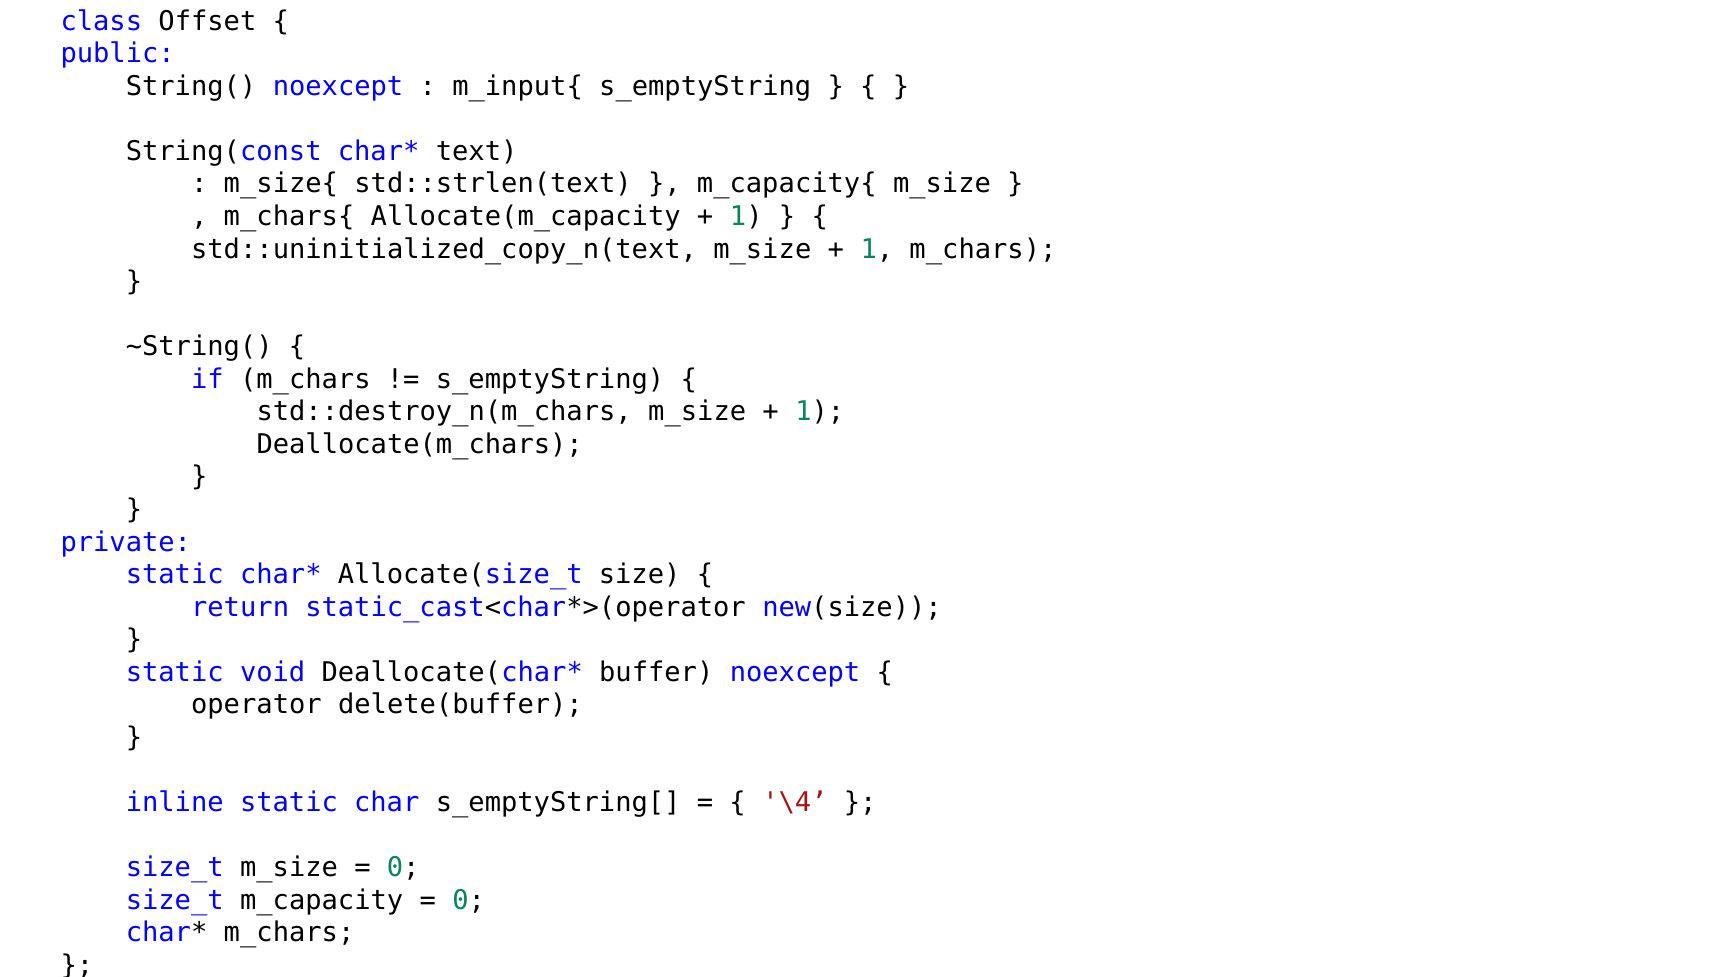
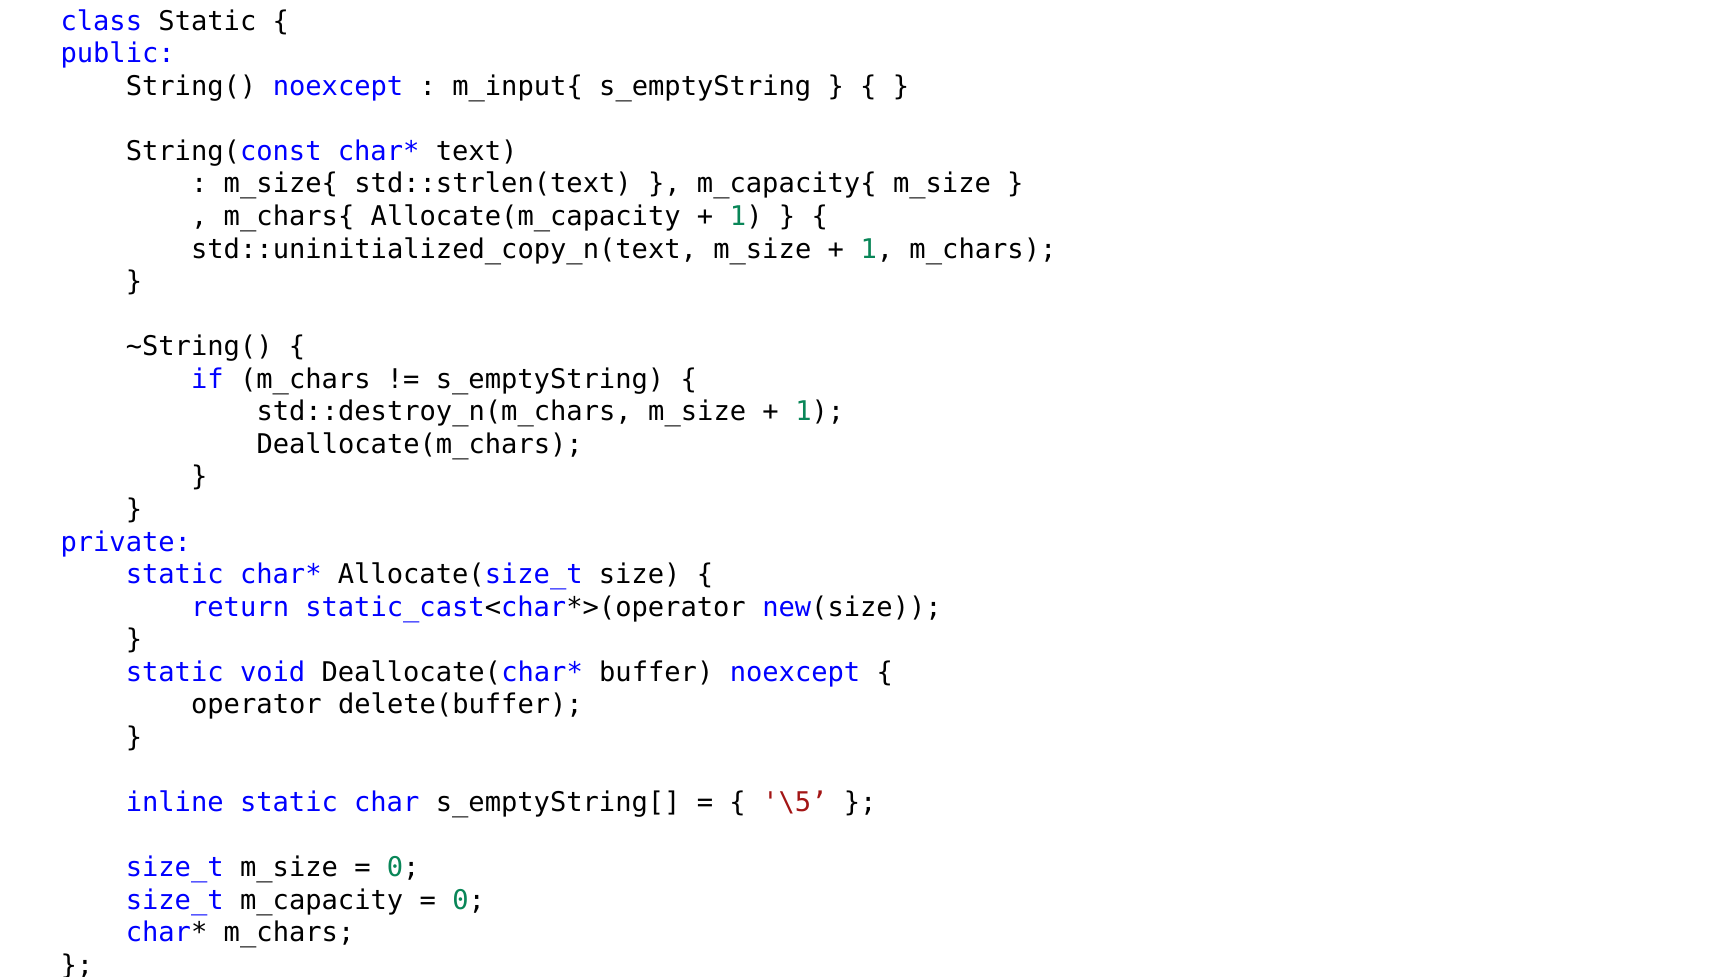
class Offset: Offset -> Static (207, 21)
\4: \4 -> \5 (795, 802)
